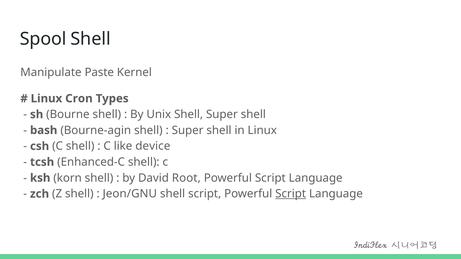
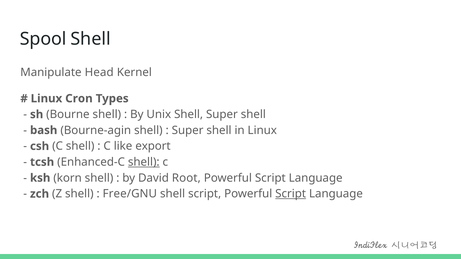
Paste: Paste -> Head (99, 72)
device: device -> export (153, 146)
shell underline: none -> present (144, 162)
Jeon/GNU: Jeon/GNU -> Free/GNU (130, 194)
